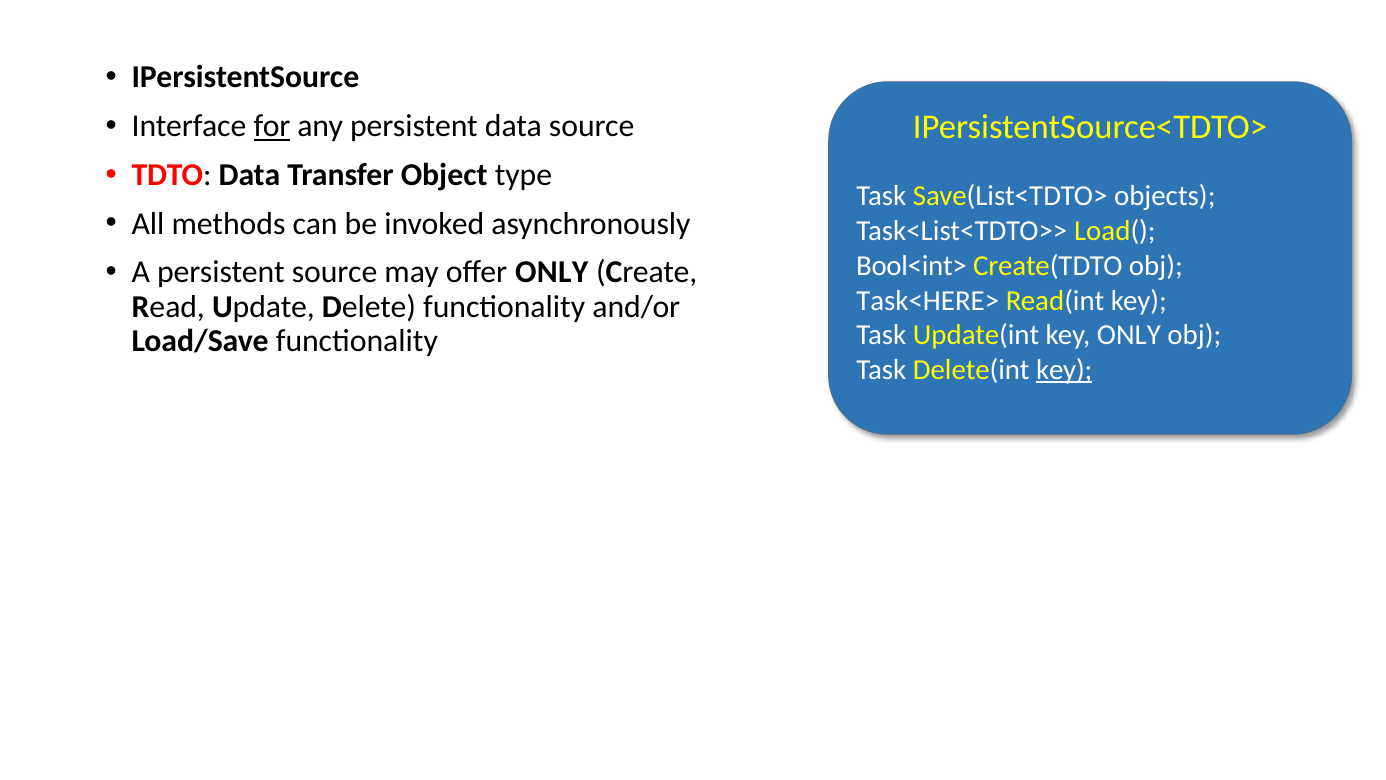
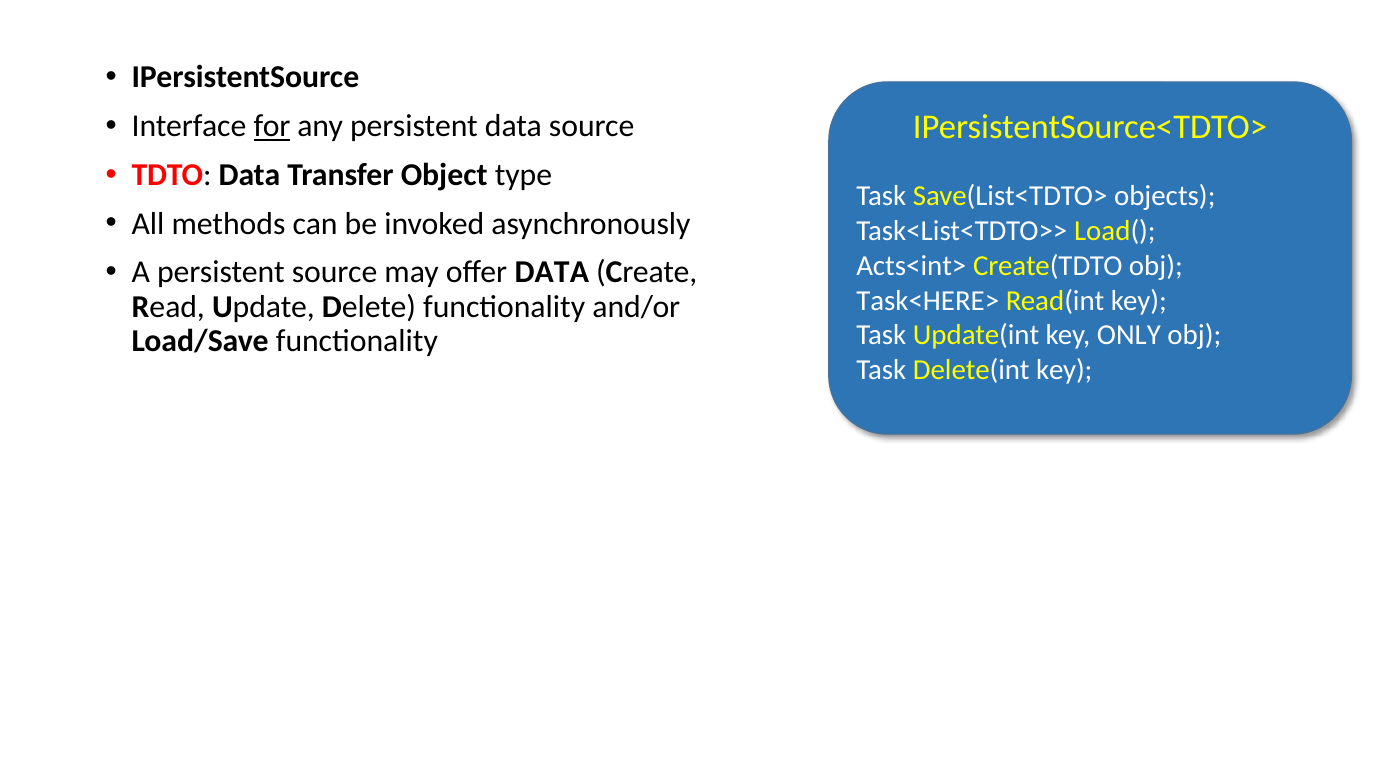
Bool<int>: Bool<int> -> Acts<int> (911, 266)
offer ONLY: ONLY -> DATA (552, 272)
key underline: present -> none (1064, 370)
